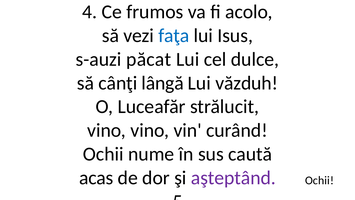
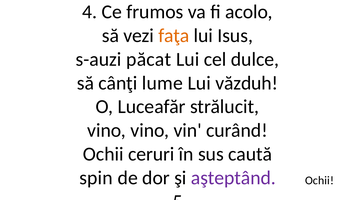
faţa colour: blue -> orange (174, 36)
lângă: lângă -> lume (162, 83)
nume: nume -> ceruri (151, 154)
acas: acas -> spin (96, 178)
